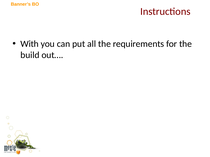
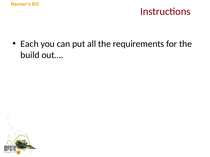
With: With -> Each (30, 44)
